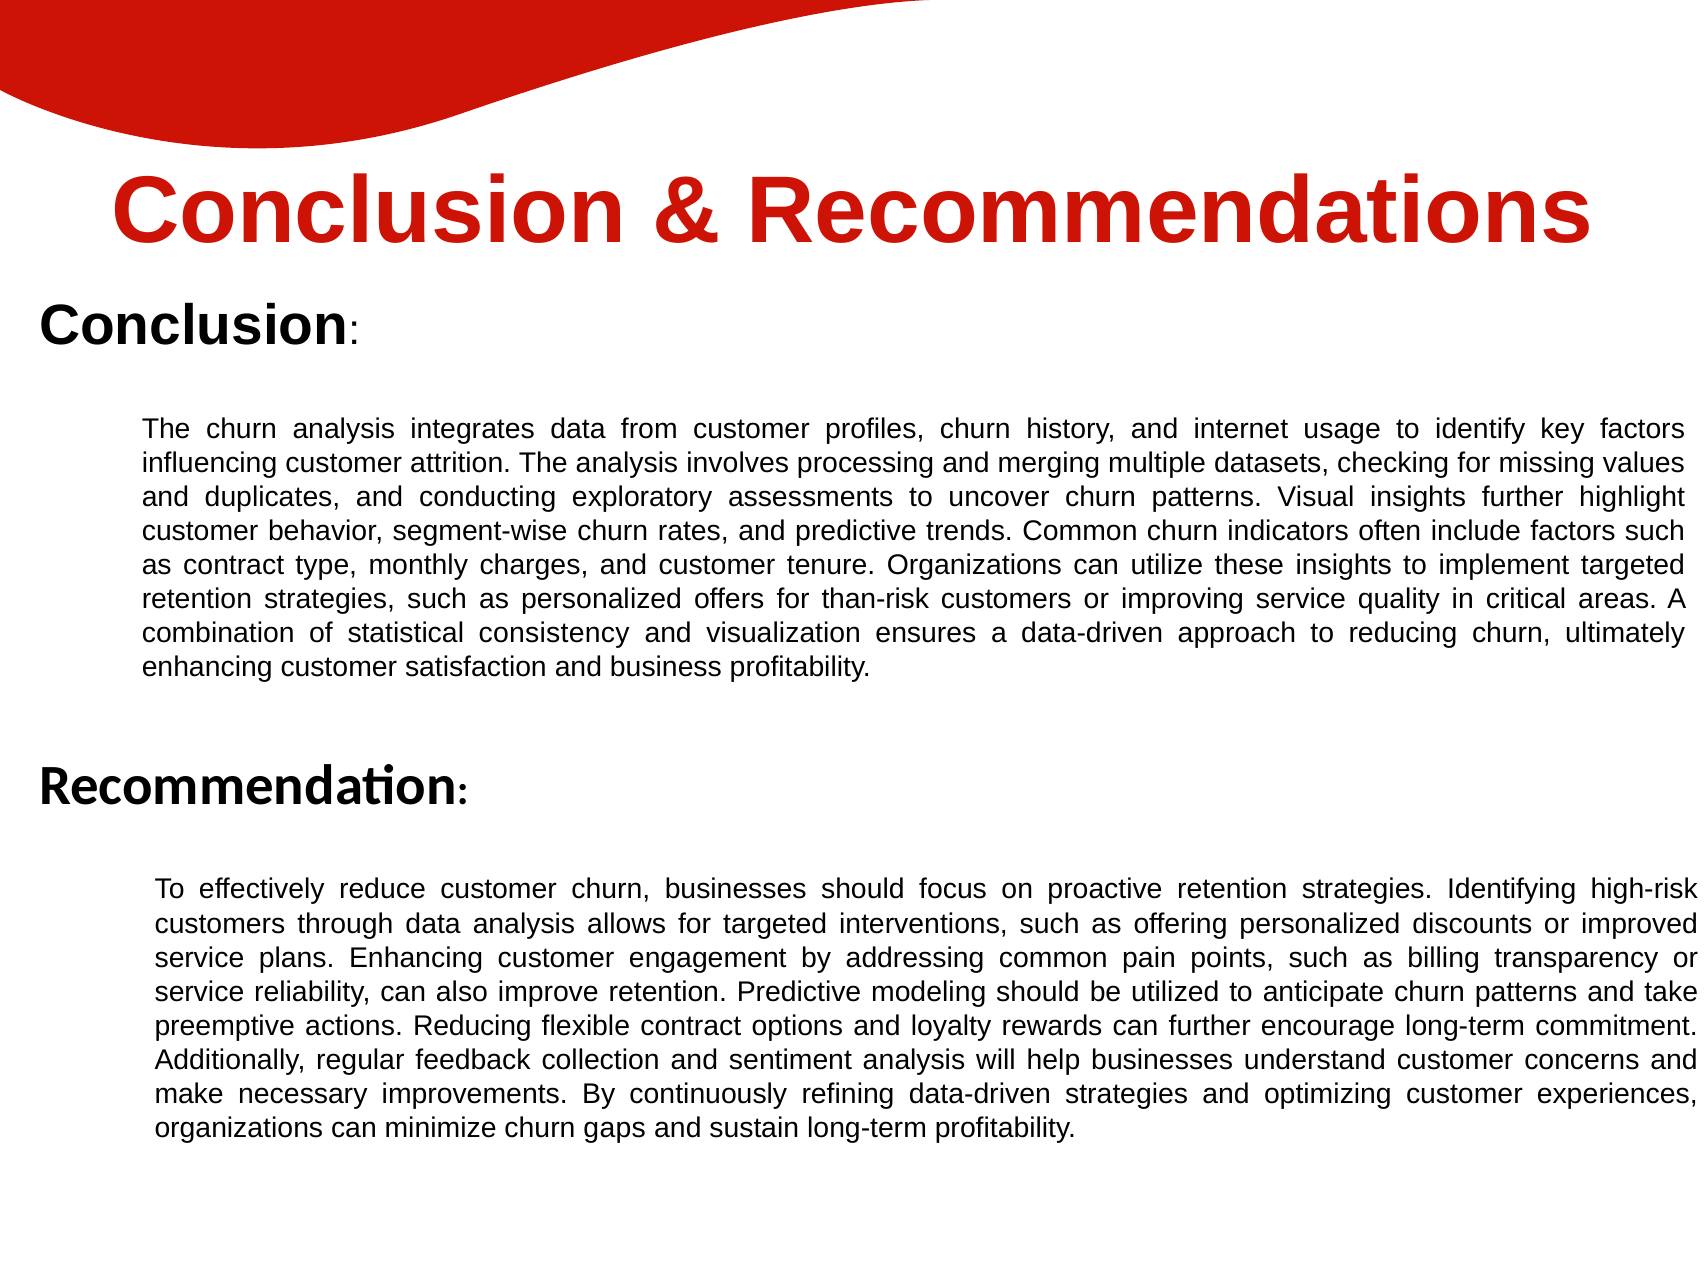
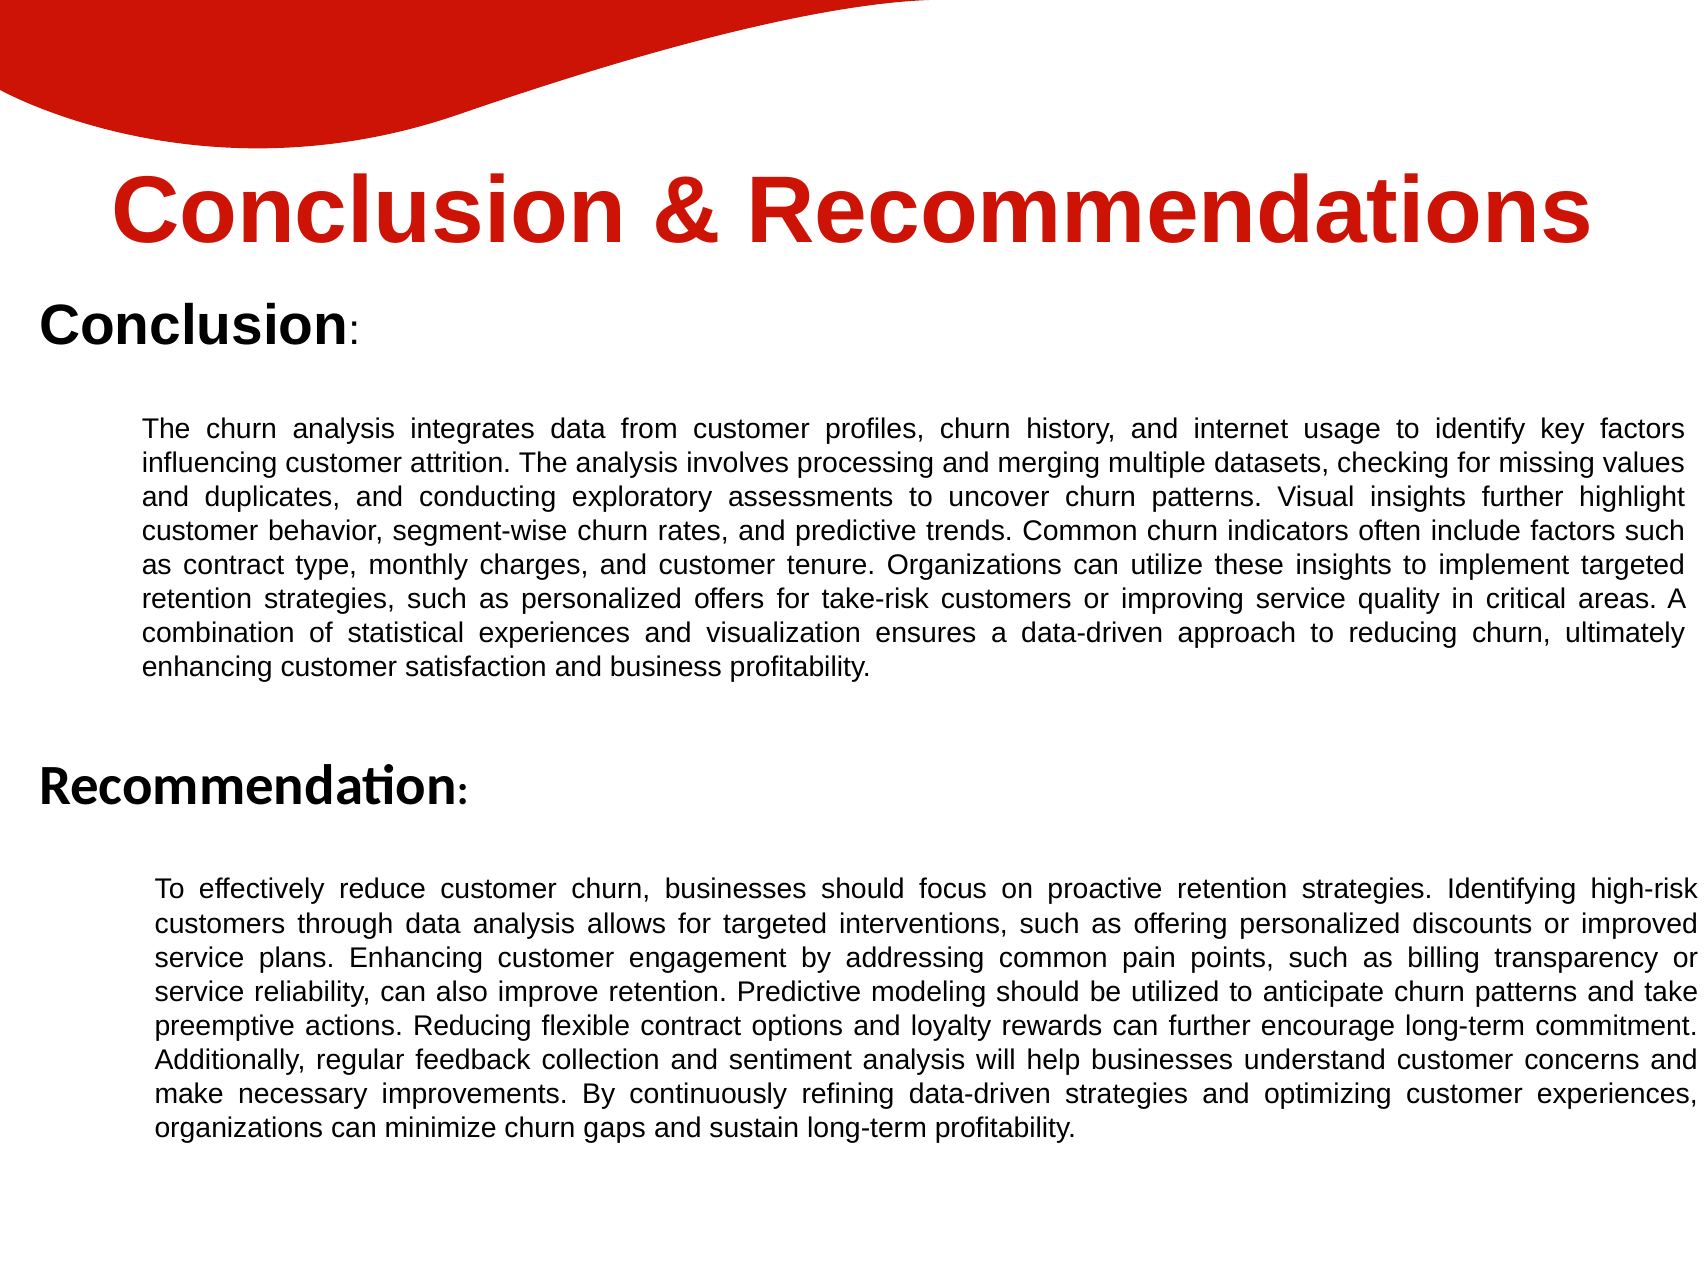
than-risk: than-risk -> take-risk (875, 599)
statistical consistency: consistency -> experiences (554, 633)
